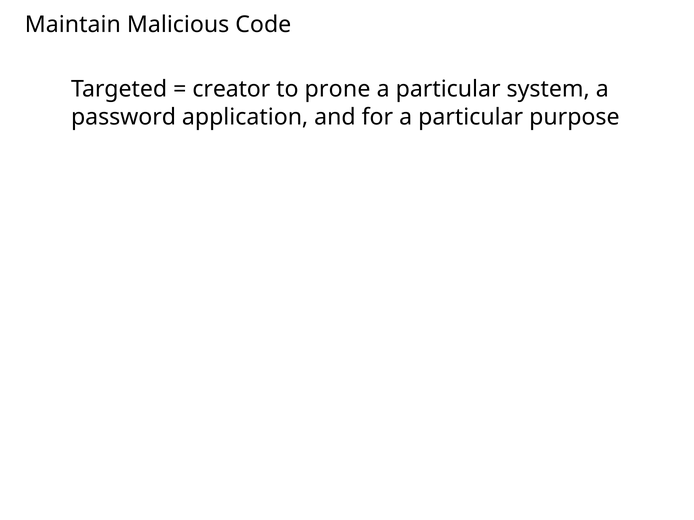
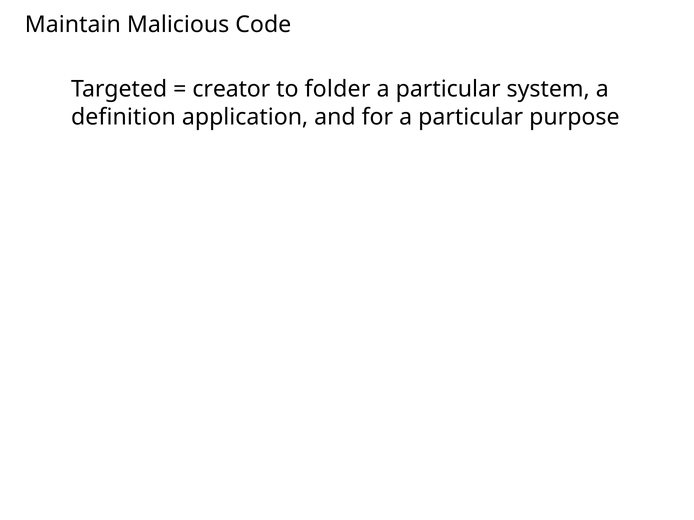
prone: prone -> folder (337, 89)
password: password -> definition (123, 117)
